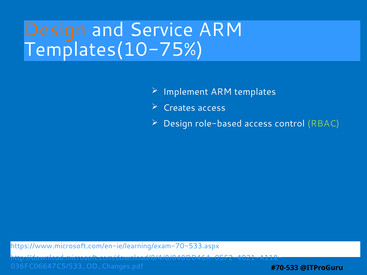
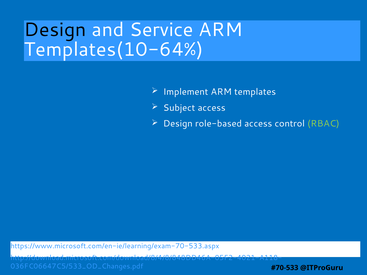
Design colour: orange -> black (55, 30)
Templates(10-75%: Templates(10-75% -> Templates(10-64% (114, 50)
Creates: Creates -> Subject (179, 108)
